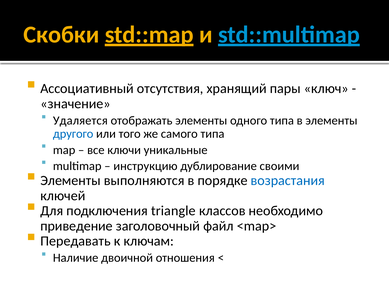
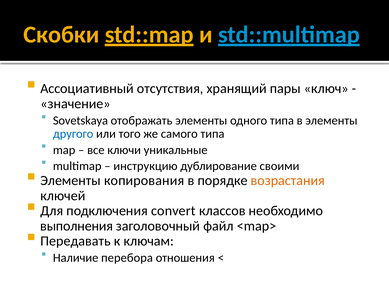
Удаляется: Удаляется -> Sovetskaya (80, 121)
выполняются: выполняются -> копирования (144, 181)
возрастания colour: blue -> orange (288, 181)
triangle: triangle -> convert (173, 211)
приведение: приведение -> выполнения (77, 226)
двоичной: двоичной -> перебора (127, 258)
